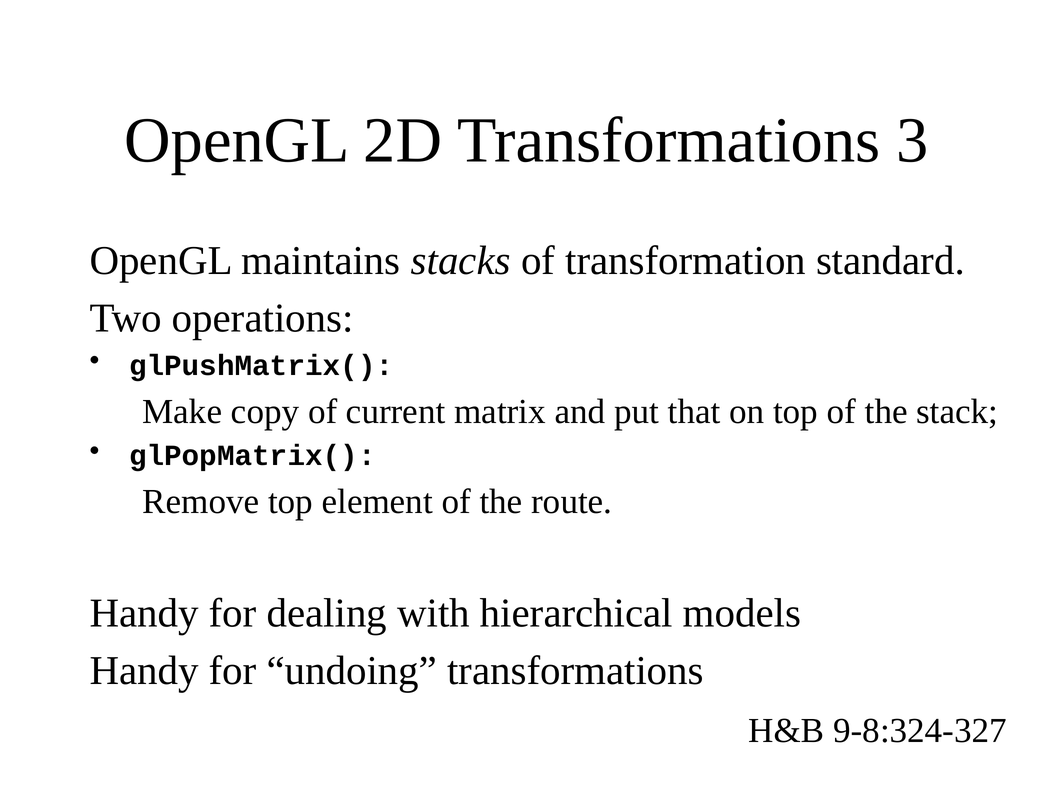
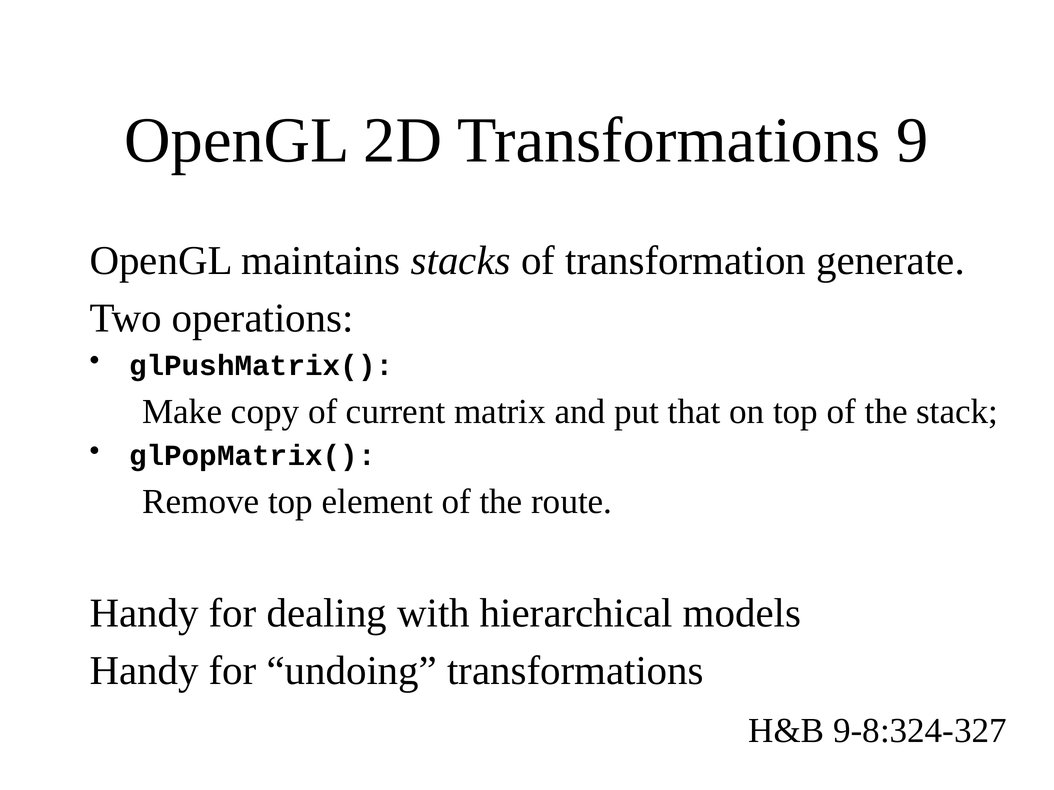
3: 3 -> 9 (913, 141)
standard: standard -> generate (890, 261)
